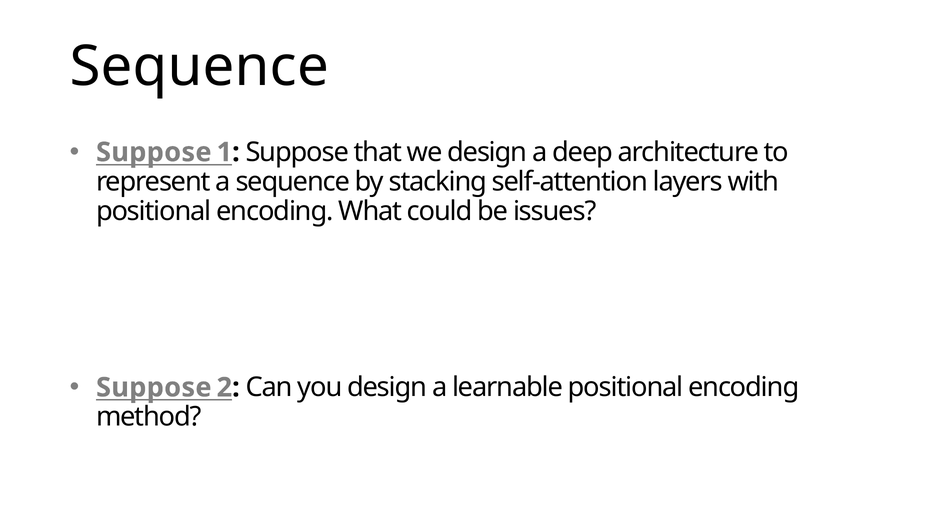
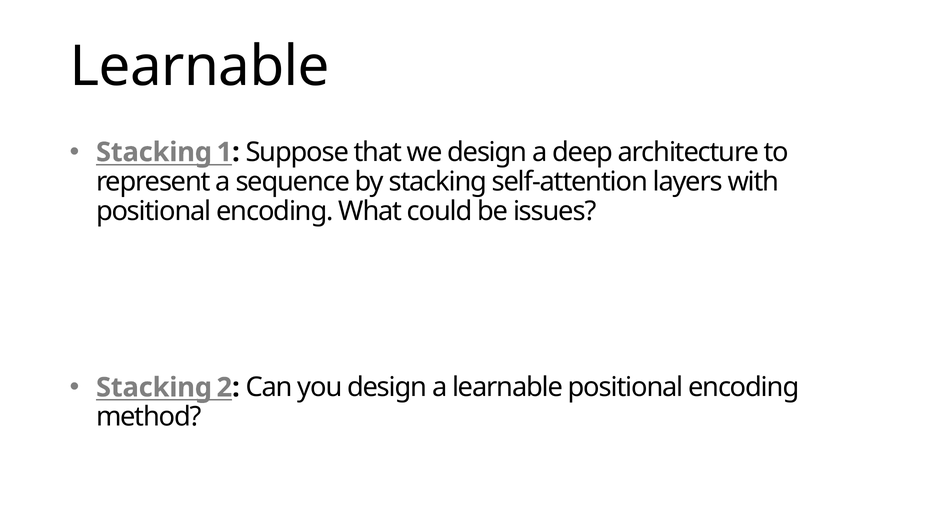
Sequence: Sequence -> Learnable (200, 67)
Suppose: Suppose -> Stacking (154, 152)
Suppose: Suppose -> Stacking (154, 388)
